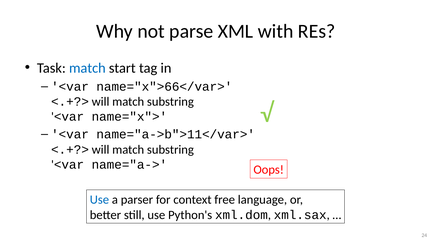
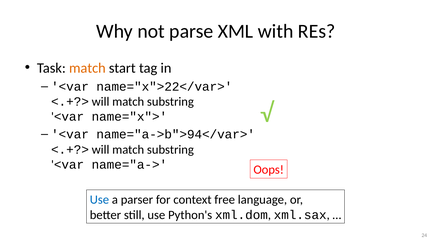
match colour: blue -> orange (87, 68)
name="x">66</var>: name="x">66</var> -> name="x">22</var> (164, 87)
name="a->b">11</var>: name="a->b">11</var> -> name="a->b">94</var> (176, 134)
